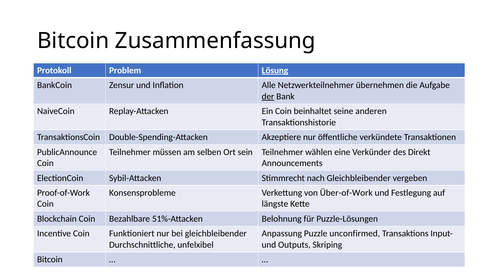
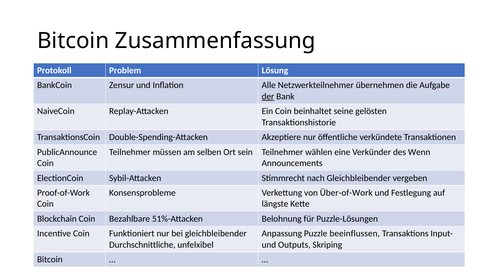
Lösung underline: present -> none (275, 70)
anderen: anderen -> gelösten (371, 111)
Direkt: Direkt -> Wenn (419, 152)
unconfirmed: unconfirmed -> beeinflussen (355, 234)
